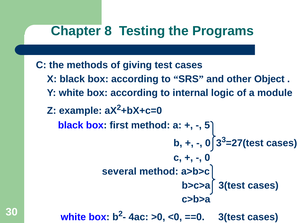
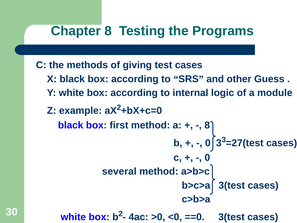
Object: Object -> Guess (269, 79)
5: 5 -> 8 (207, 125)
